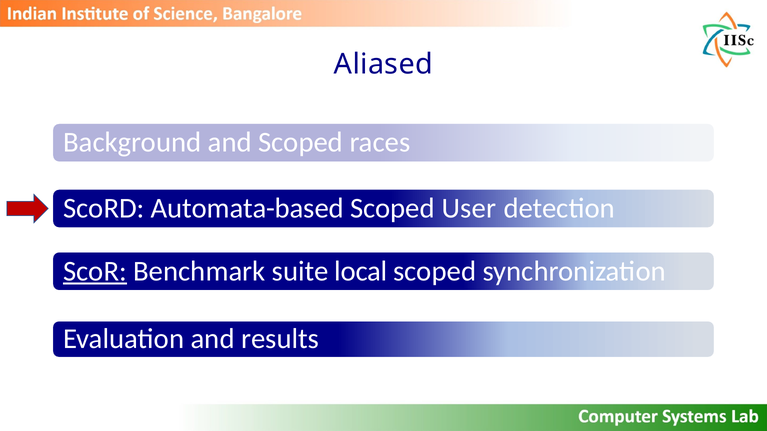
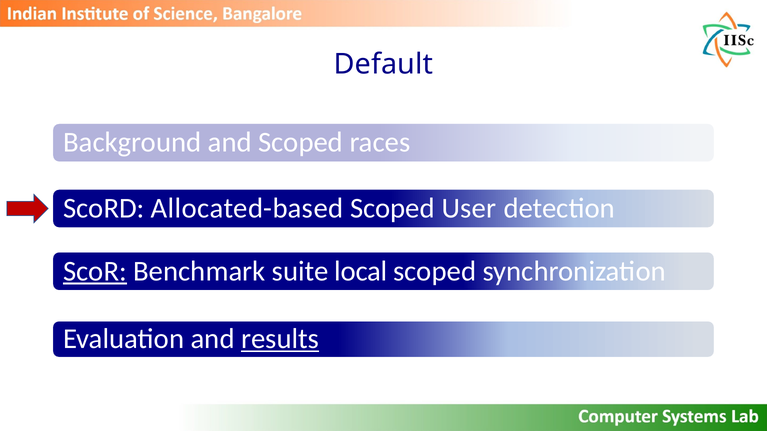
Aliased: Aliased -> Default (383, 64)
Automata-based: Automata-based -> Allocated-based (247, 209)
results underline: none -> present (280, 339)
